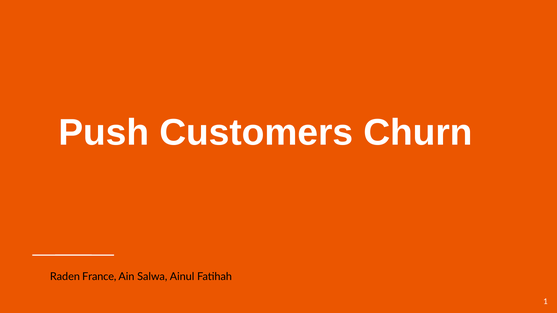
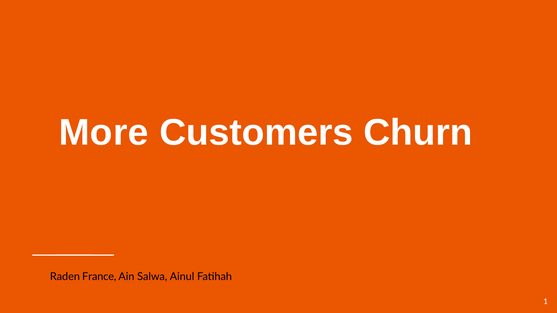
Push: Push -> More (104, 133)
